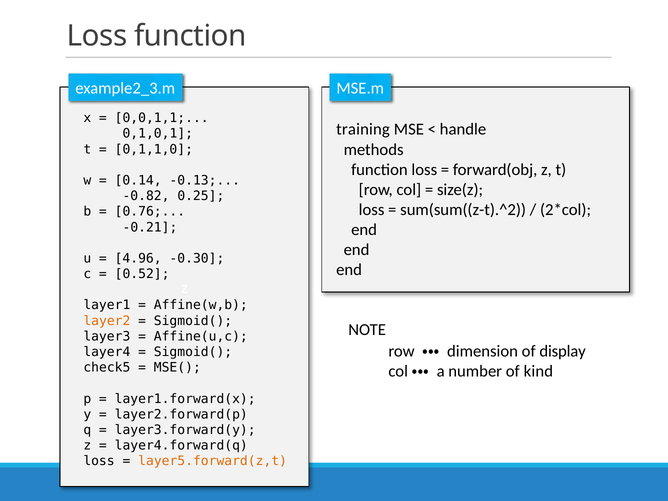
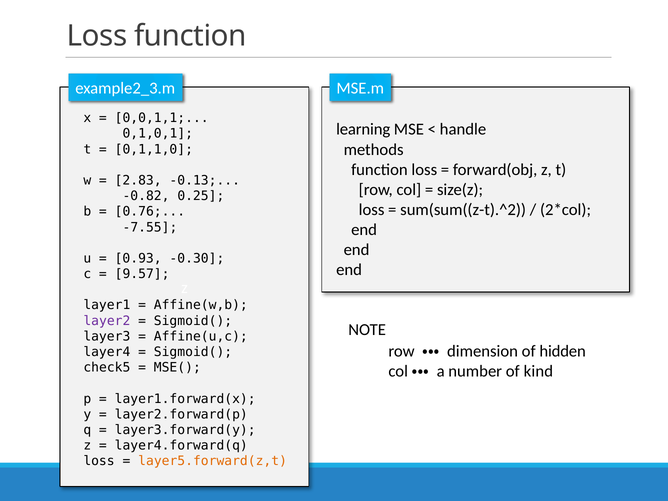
training: training -> learning (363, 129)
0.14: 0.14 -> 2.83 (138, 180)
-0.21: -0.21 -> -7.55 (150, 227)
4.96: 4.96 -> 0.93 (138, 258)
0.52: 0.52 -> 9.57 (142, 274)
layer2 colour: orange -> purple (107, 321)
display: display -> hidden (563, 351)
